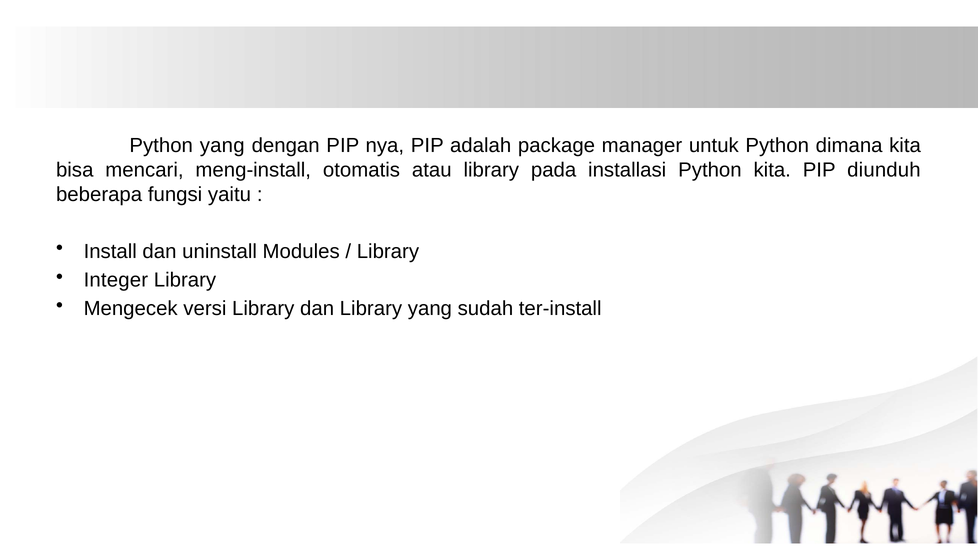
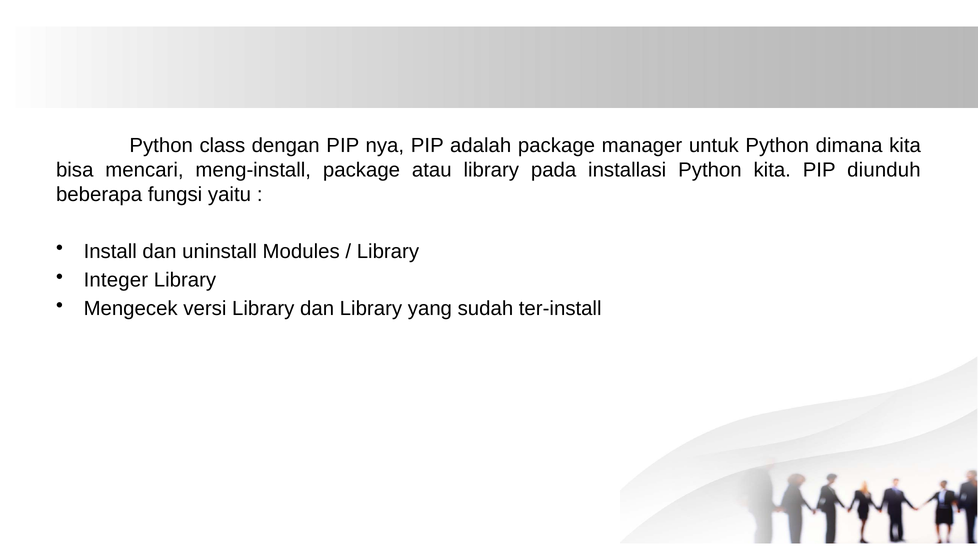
Python yang: yang -> class (222, 146)
meng-install otomatis: otomatis -> package (362, 170)
